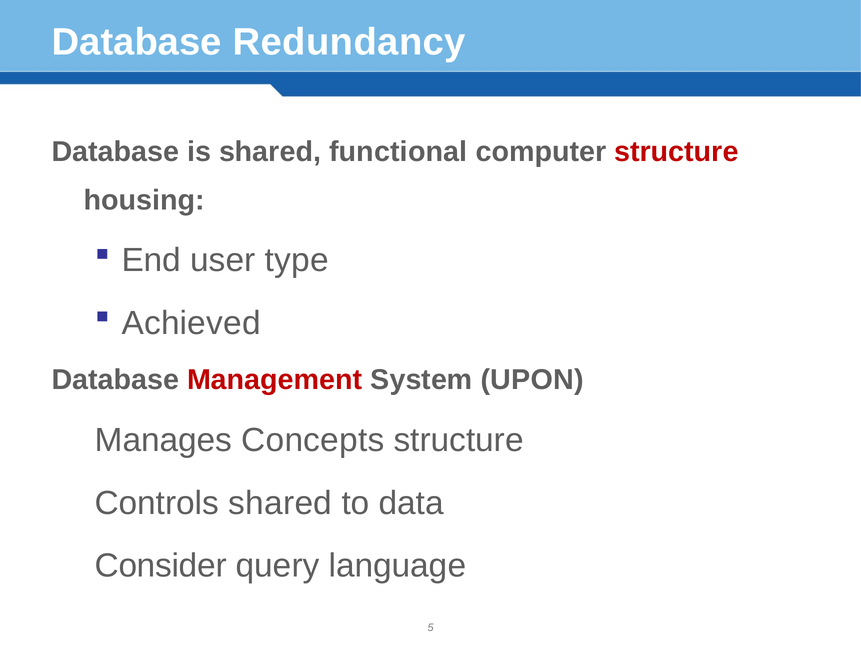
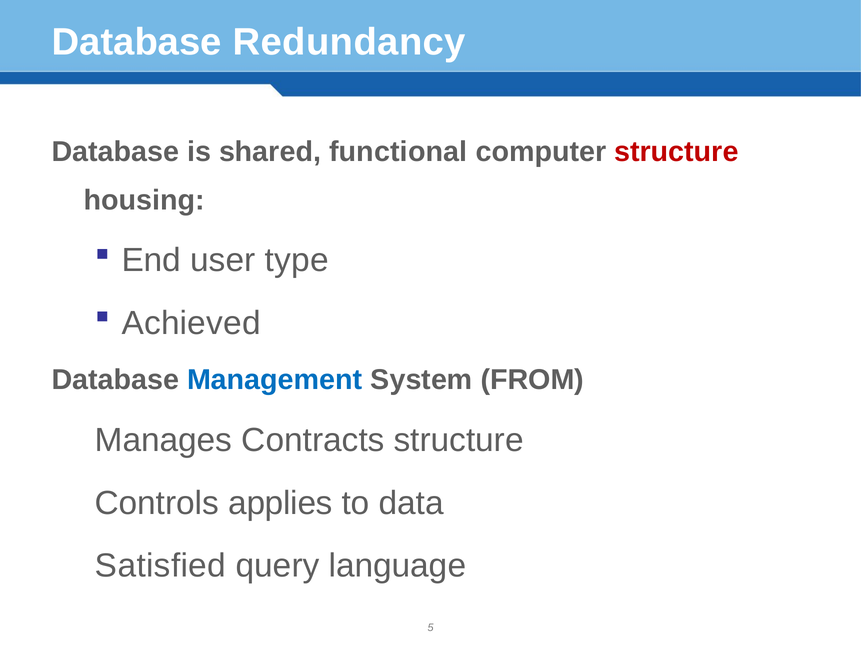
Management colour: red -> blue (275, 380)
UPON: UPON -> FROM (532, 380)
Concepts: Concepts -> Contracts (313, 441)
Controls shared: shared -> applies (280, 504)
Consider: Consider -> Satisfied (160, 567)
